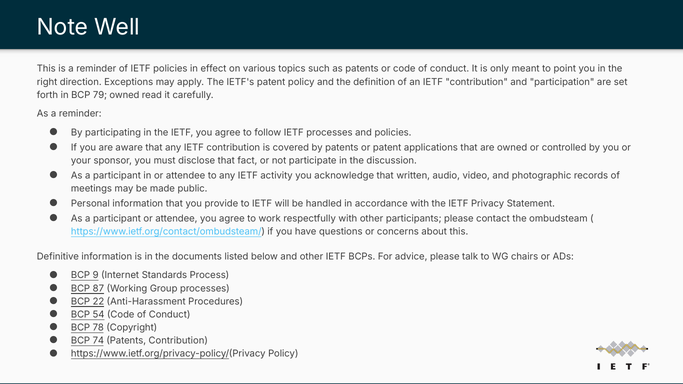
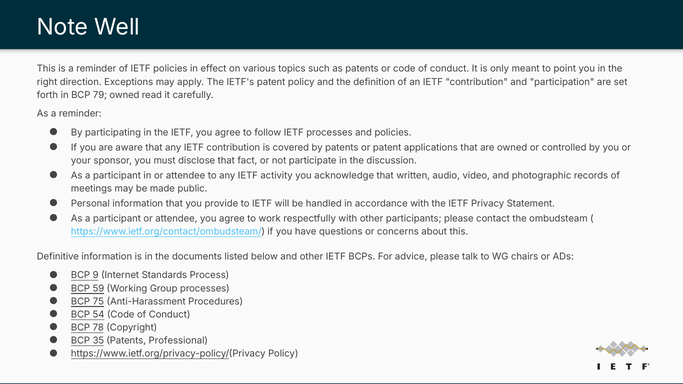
87: 87 -> 59 (98, 289)
22: 22 -> 75 (98, 302)
74: 74 -> 35 (98, 341)
Patents Contribution: Contribution -> Professional (178, 341)
